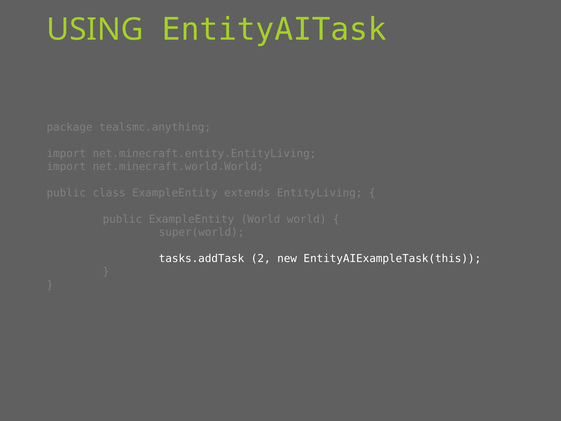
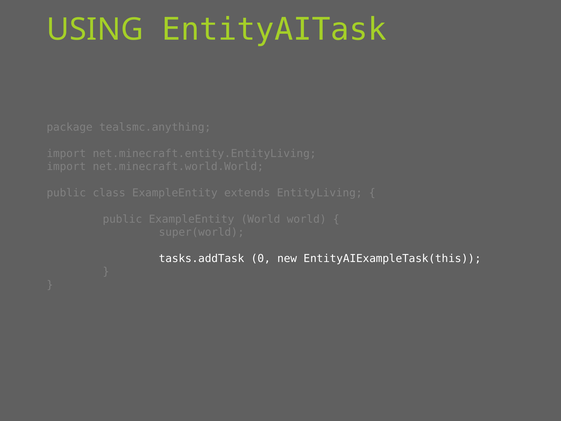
2: 2 -> 0 (261, 258)
